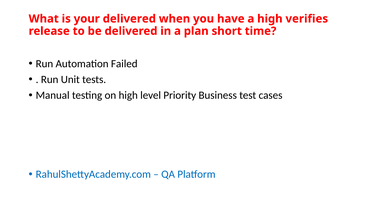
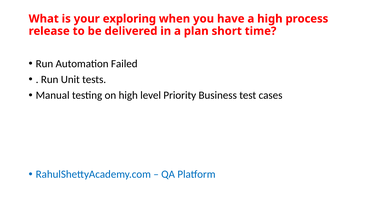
your delivered: delivered -> exploring (129, 19)
verifies: verifies -> process (307, 19)
